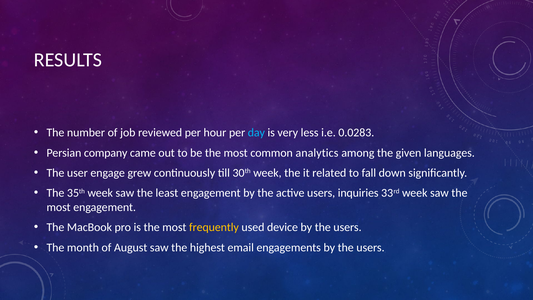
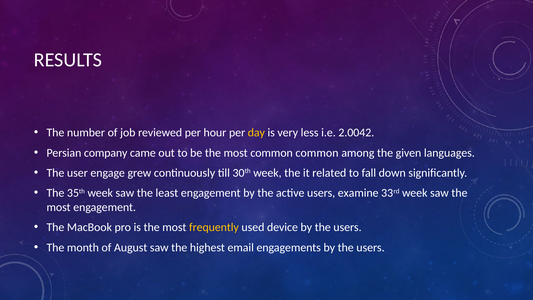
day colour: light blue -> yellow (256, 133)
0.0283: 0.0283 -> 2.0042 (356, 133)
common analytics: analytics -> common (317, 153)
inquiries: inquiries -> examine (358, 193)
